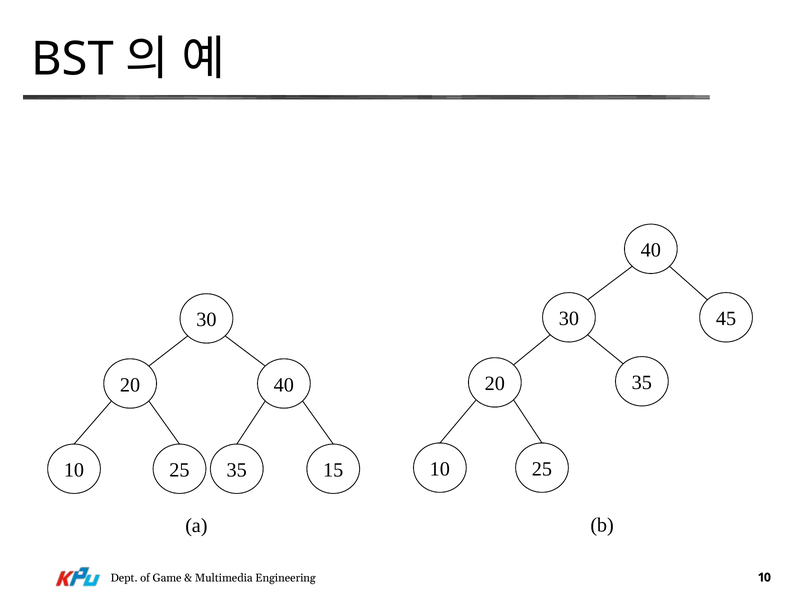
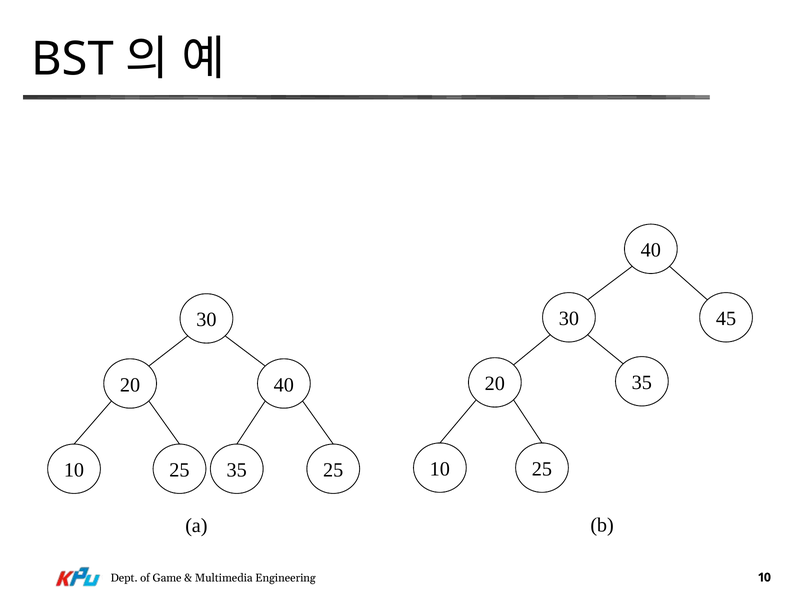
10 15: 15 -> 25 (333, 470)
